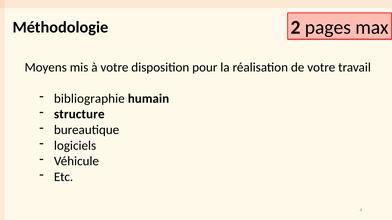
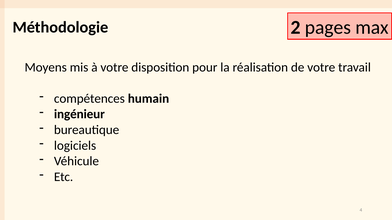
bibliographie: bibliographie -> compétences (89, 99)
structure: structure -> ingénieur (79, 114)
